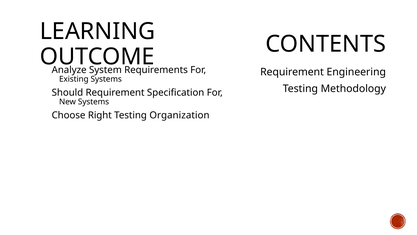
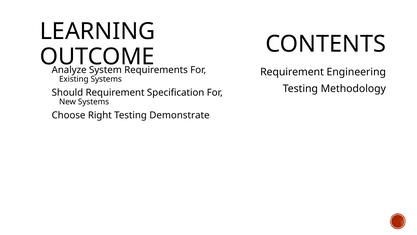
Organization: Organization -> Demonstrate (179, 115)
